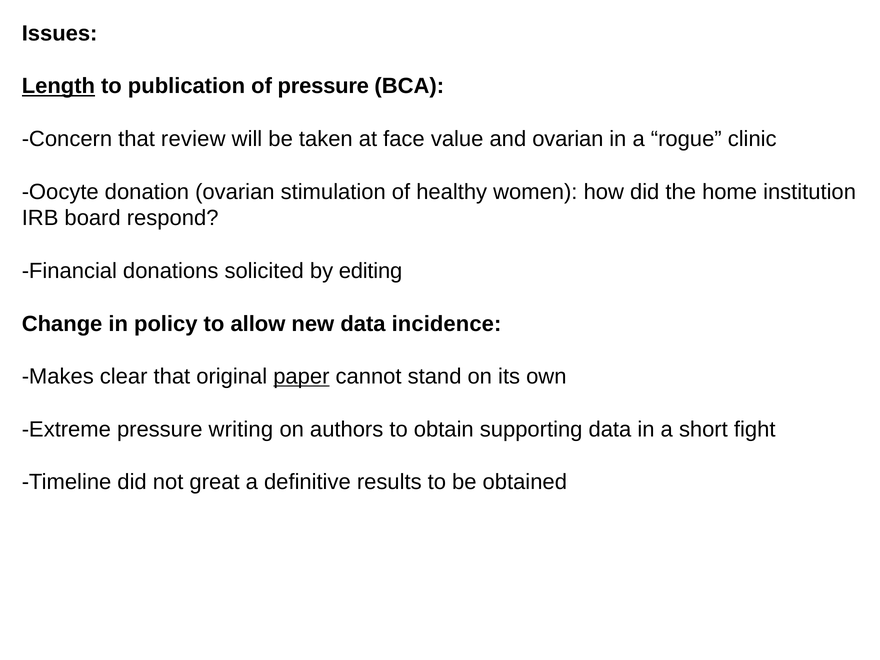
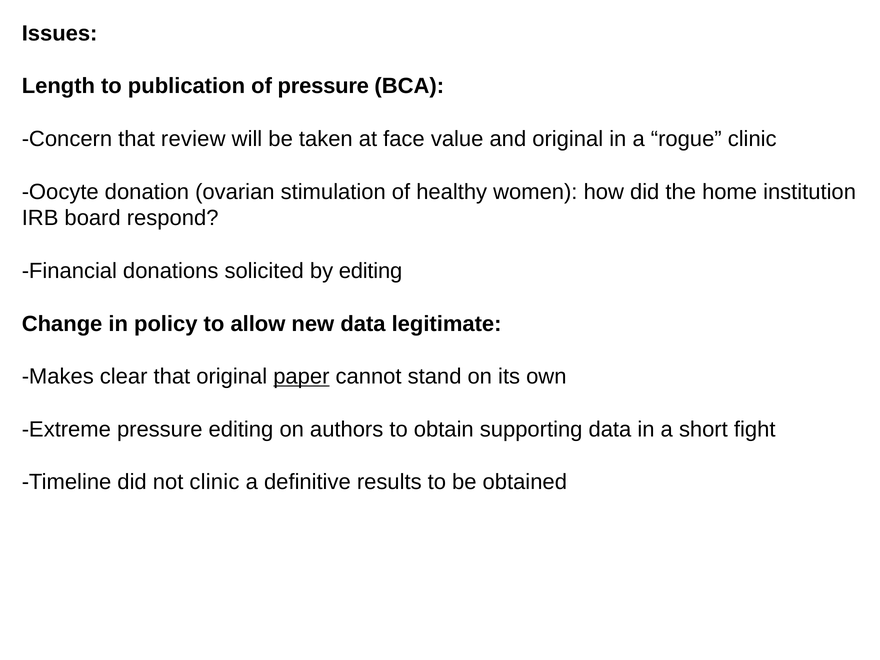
Length underline: present -> none (58, 86)
and ovarian: ovarian -> original (568, 139)
incidence: incidence -> legitimate (447, 324)
pressure writing: writing -> editing (241, 429)
not great: great -> clinic (214, 482)
